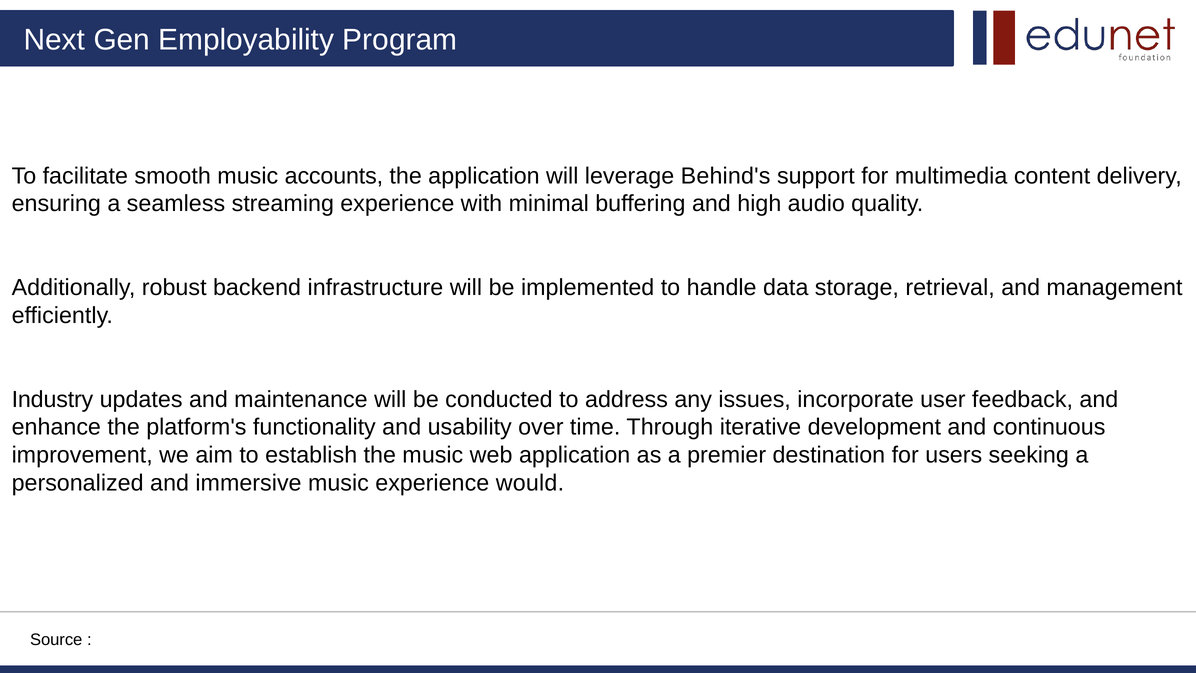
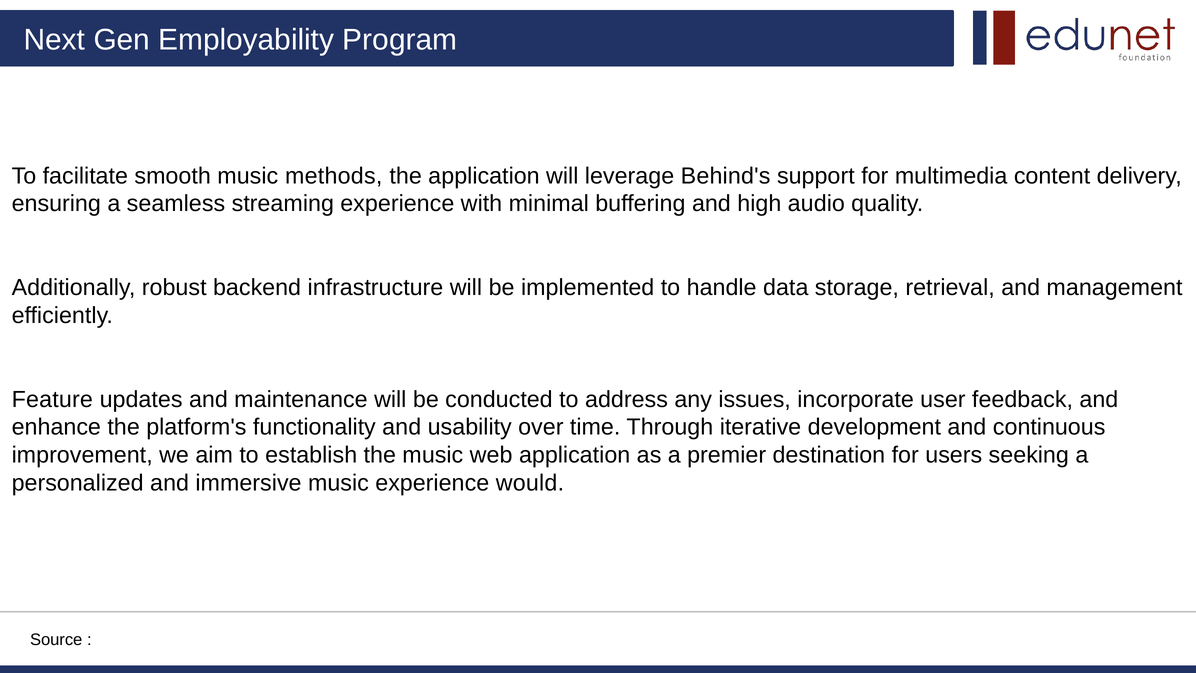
accounts: accounts -> methods (334, 176)
Industry: Industry -> Feature (52, 399)
